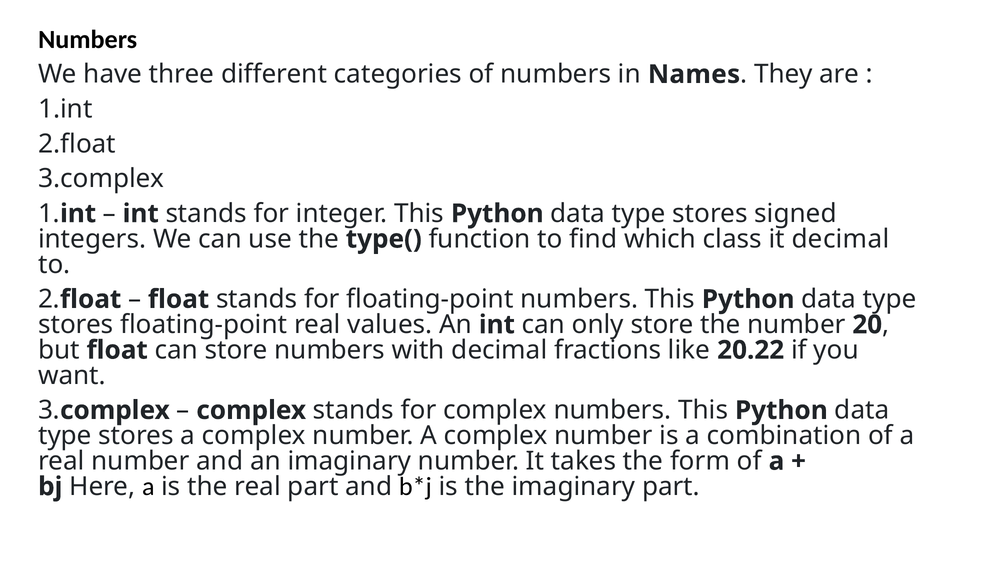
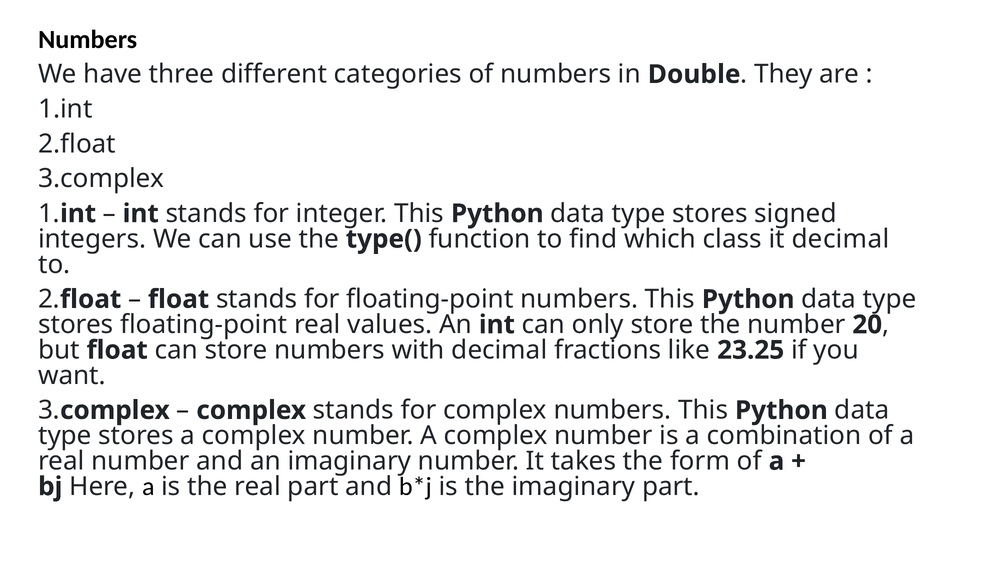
Names: Names -> Double (694, 74)
20.22: 20.22 -> 23.25 (751, 350)
